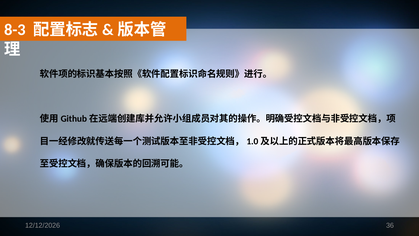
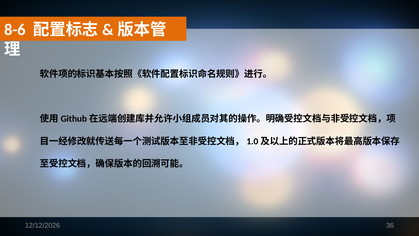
8-3: 8-3 -> 8-6 (15, 30)
